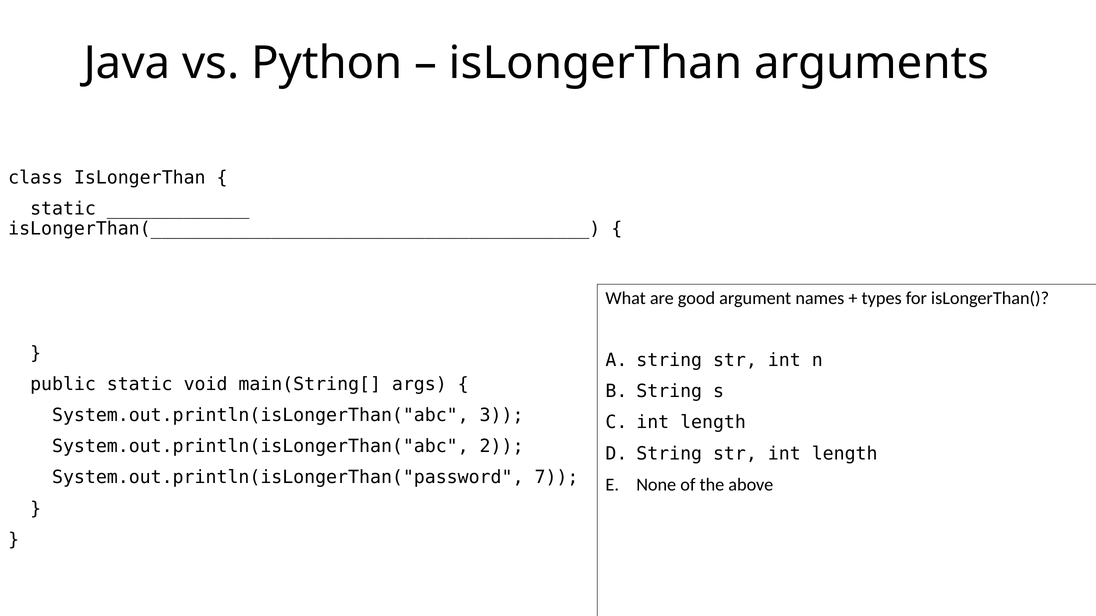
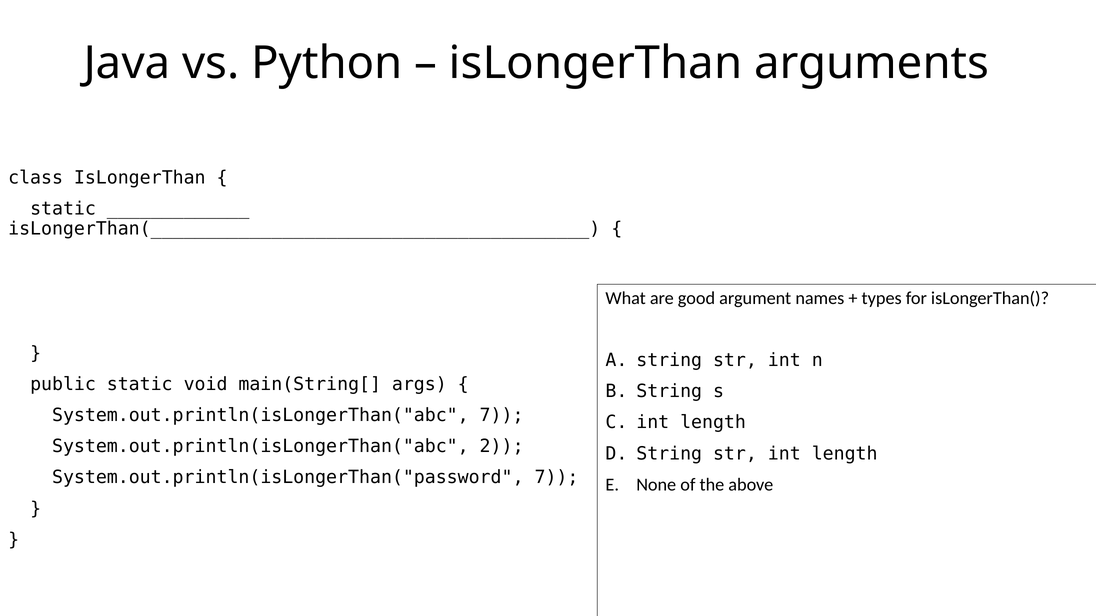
System.out.println(isLongerThan("abc 3: 3 -> 7 (502, 416)
